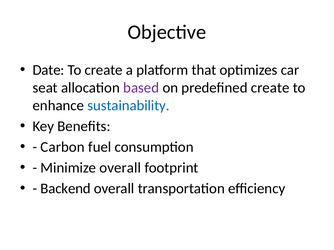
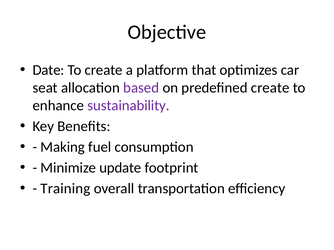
sustainability colour: blue -> purple (128, 106)
Carbon: Carbon -> Making (63, 147)
Minimize overall: overall -> update (120, 168)
Backend: Backend -> Training (65, 189)
